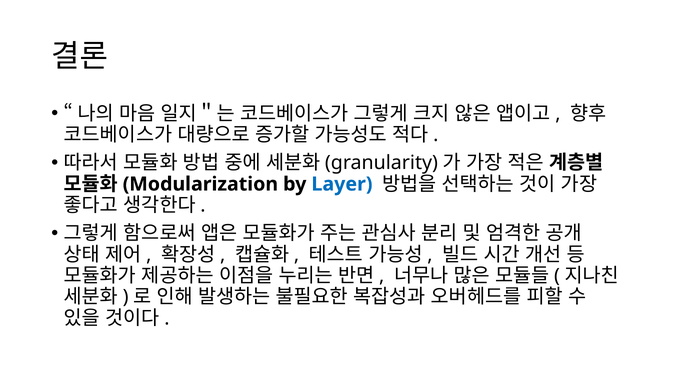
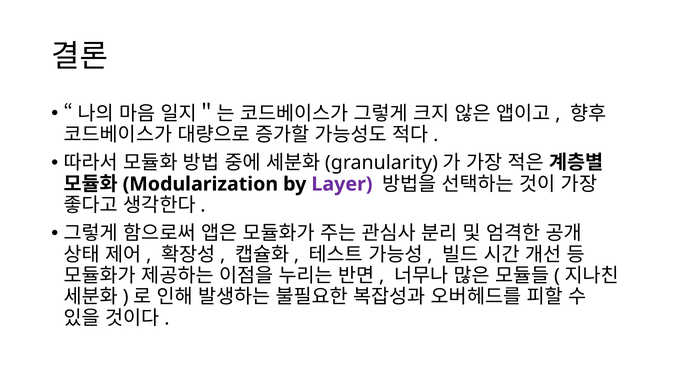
Layer colour: blue -> purple (342, 184)
